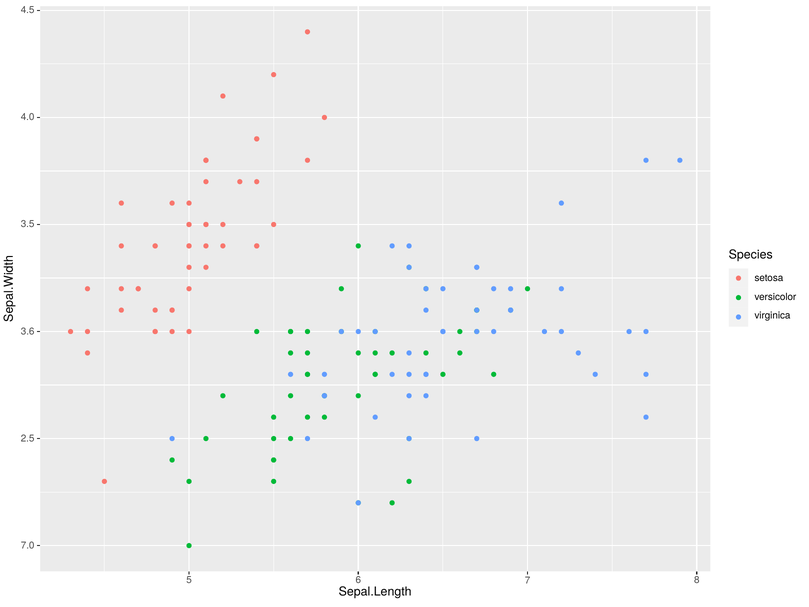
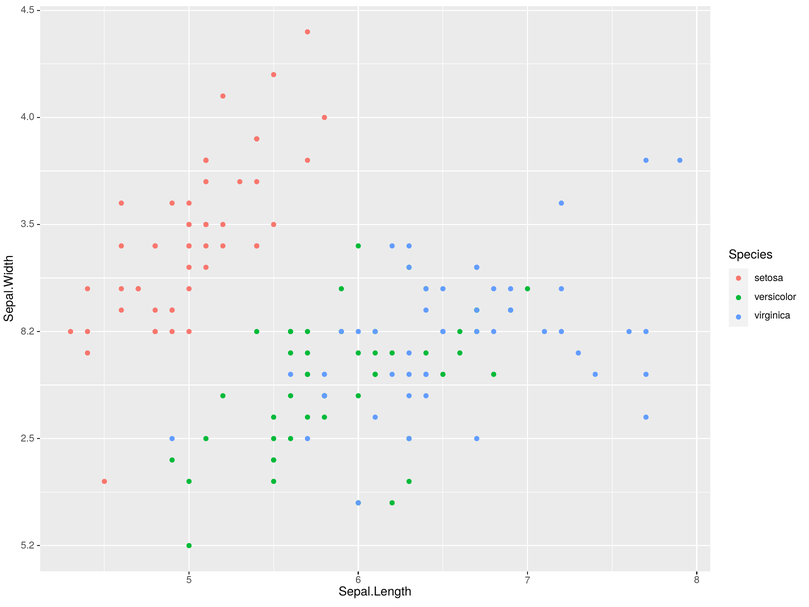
3.6: 3.6 -> 8.2 (28, 331)
7.0: 7.0 -> 5.2 (28, 545)
